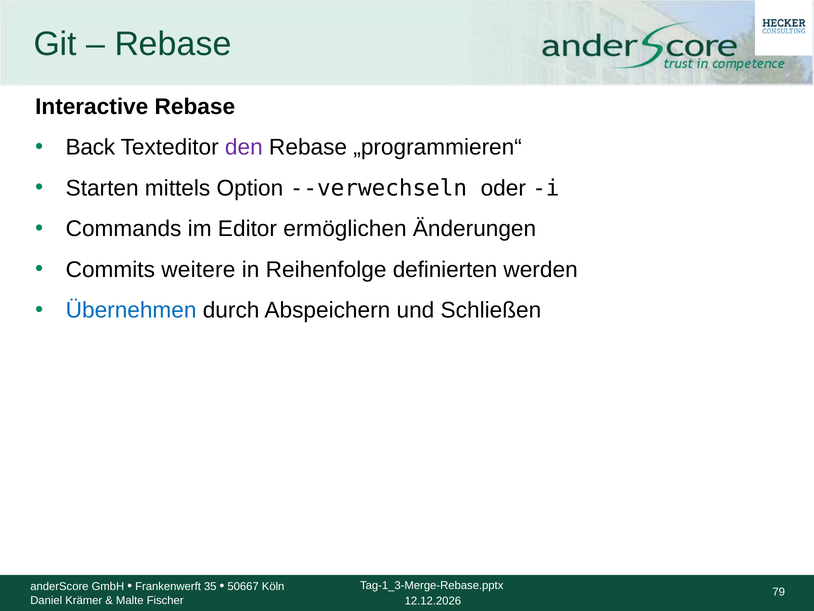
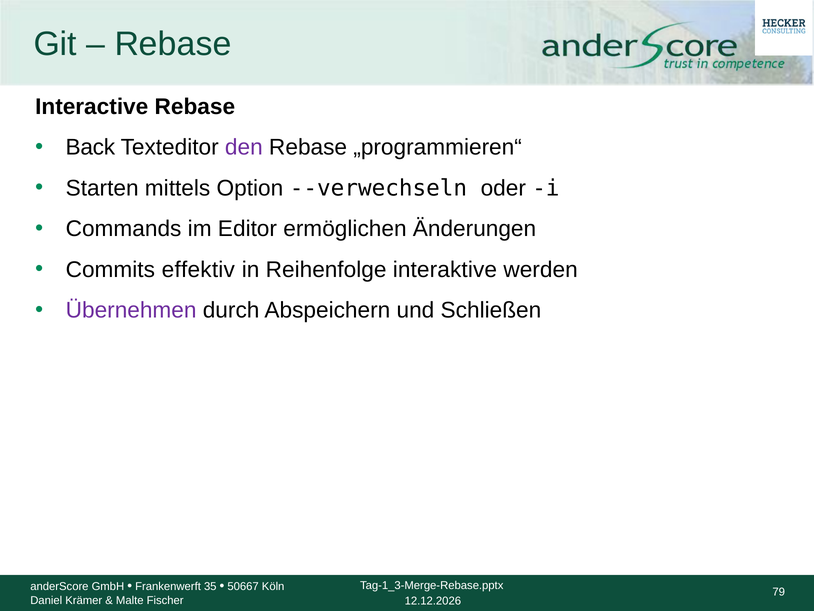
weitere: weitere -> effektiv (198, 269)
definierten: definierten -> interaktive (445, 269)
Übernehmen colour: blue -> purple (131, 310)
